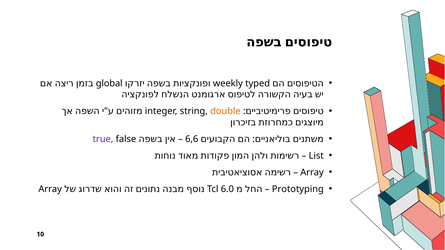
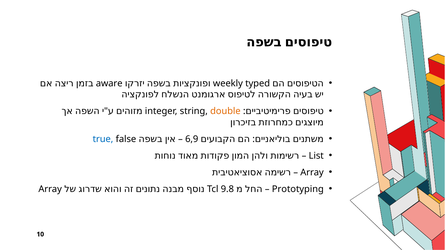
global: global -> aware (109, 84)
true colour: purple -> blue (103, 139)
6,6: 6,6 -> 6,9 (192, 139)
6.0: 6.0 -> 9.8 (227, 189)
